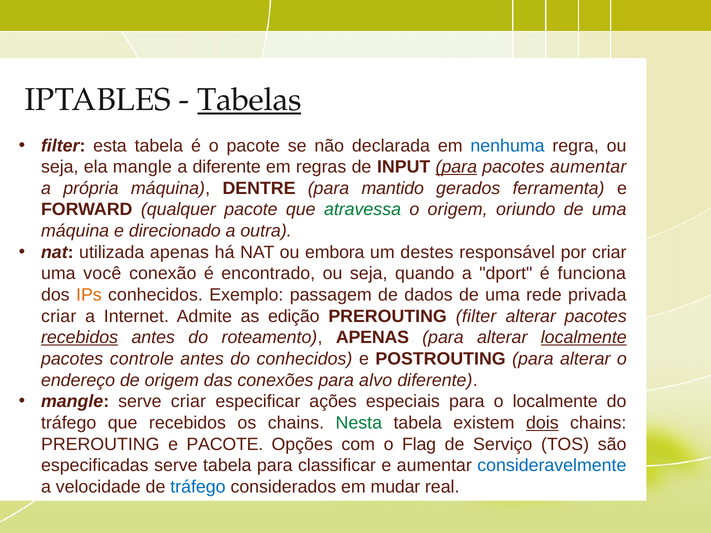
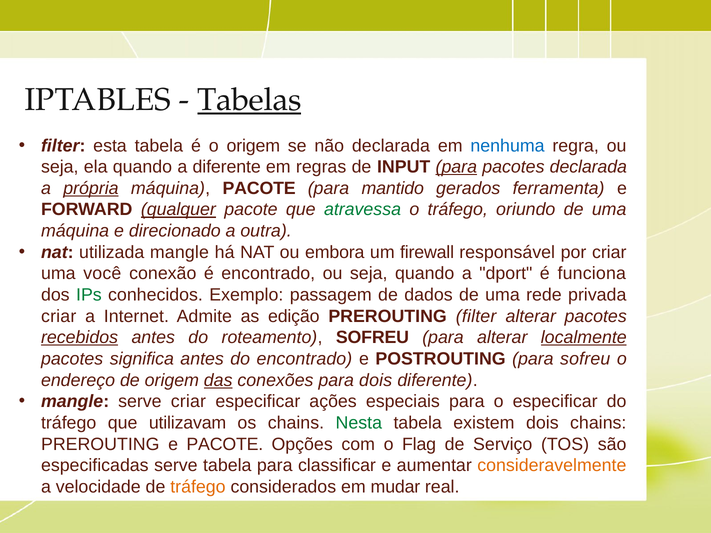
o pacote: pacote -> origem (253, 146)
ela mangle: mangle -> quando (142, 167)
pacotes aumentar: aumentar -> declarada (588, 167)
própria underline: none -> present (91, 188)
máquina DENTRE: DENTRE -> PACOTE (259, 188)
qualquer underline: none -> present (178, 210)
o origem: origem -> tráfego (458, 210)
utilizada apenas: apenas -> mangle (179, 252)
destes: destes -> firewall (427, 252)
IPs colour: orange -> green (89, 295)
roteamento APENAS: APENAS -> SOFREU (372, 338)
controle: controle -> significa (142, 359)
do conhecidos: conhecidos -> encontrado (304, 359)
POSTROUTING para alterar: alterar -> sofreu (585, 359)
das underline: none -> present (218, 380)
para alvo: alvo -> dois (376, 380)
o localmente: localmente -> especificar (555, 402)
que recebidos: recebidos -> utilizavam (188, 423)
dois underline: present -> none (542, 423)
consideravelmente colour: blue -> orange (552, 466)
tráfego colour: blue -> orange (198, 487)
